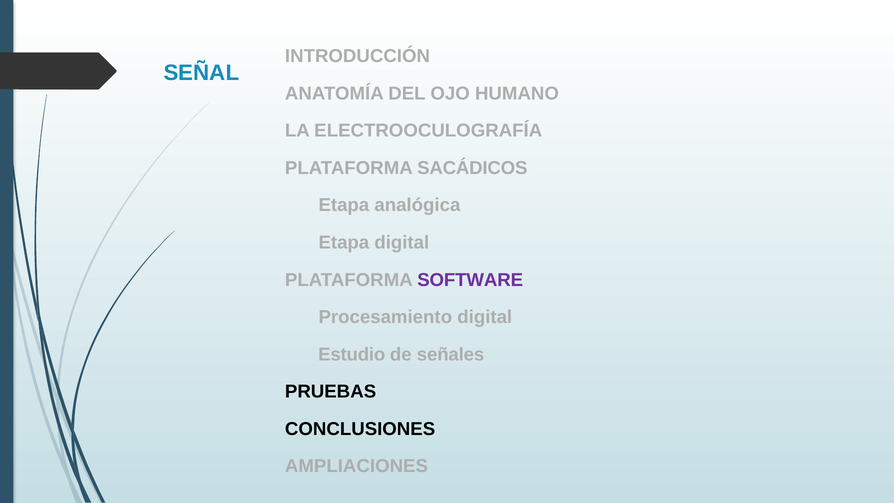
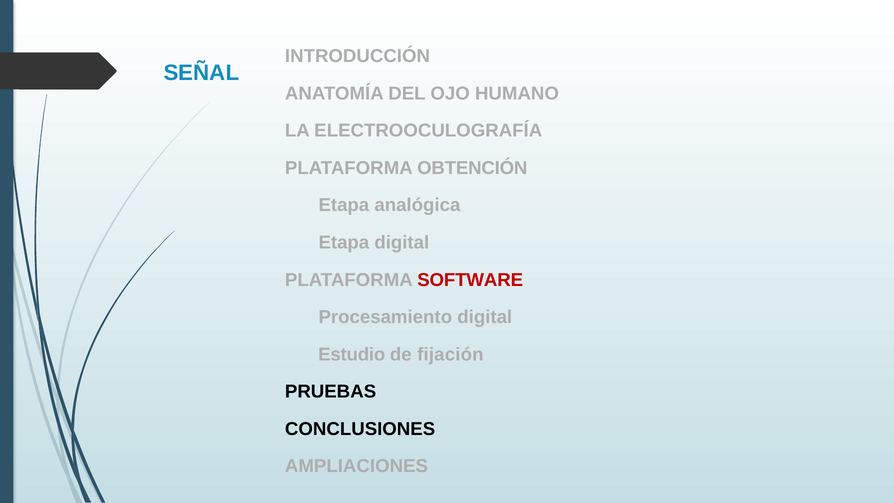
SACÁDICOS: SACÁDICOS -> OBTENCIÓN (472, 168)
SOFTWARE colour: purple -> red (470, 280)
señales: señales -> fijación (450, 354)
